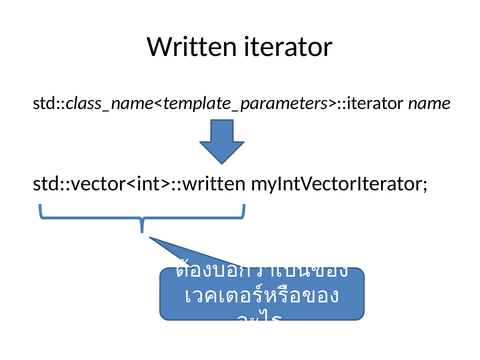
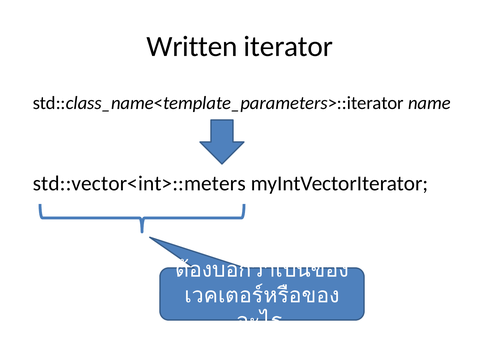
std::vector<int>::written: std::vector<int>::written -> std::vector<int>::meters (139, 184)
